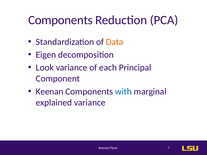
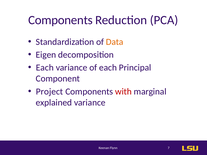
Look: Look -> Each (45, 68)
Keenan: Keenan -> Project (50, 92)
with colour: blue -> red (123, 92)
